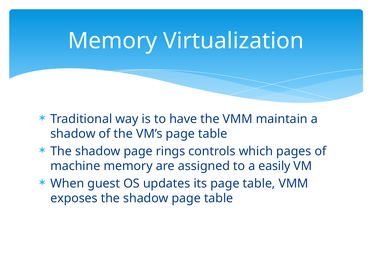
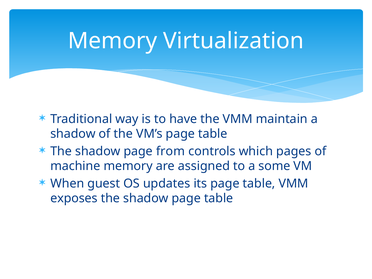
rings: rings -> from (170, 151)
easily: easily -> some (274, 166)
